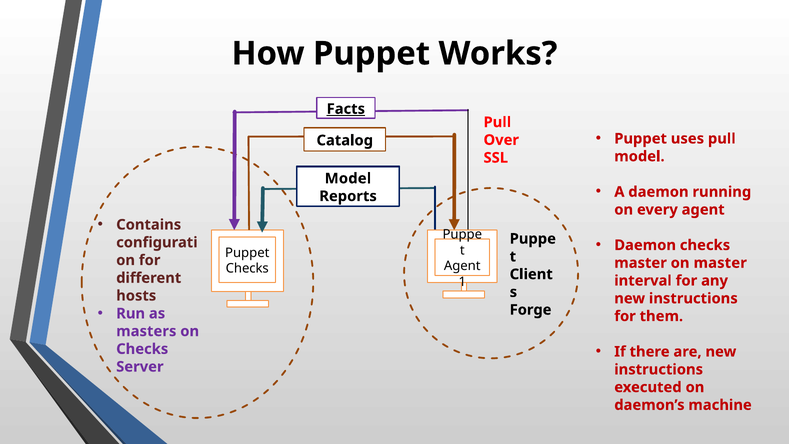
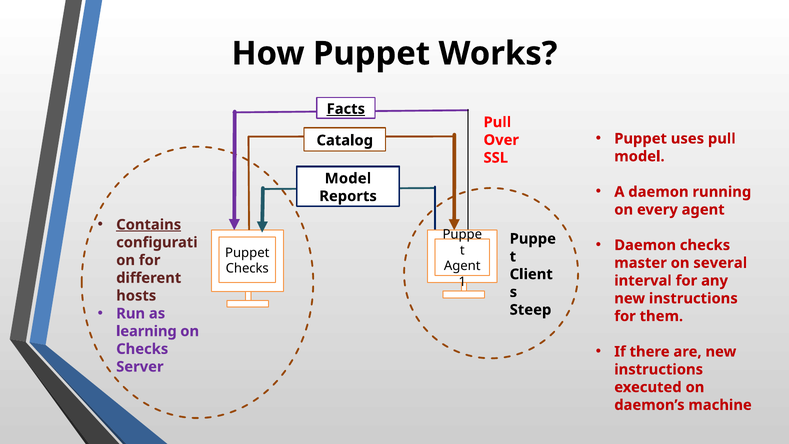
Contains underline: none -> present (149, 225)
on master: master -> several (720, 263)
Forge: Forge -> Steep (531, 310)
masters: masters -> learning (146, 331)
